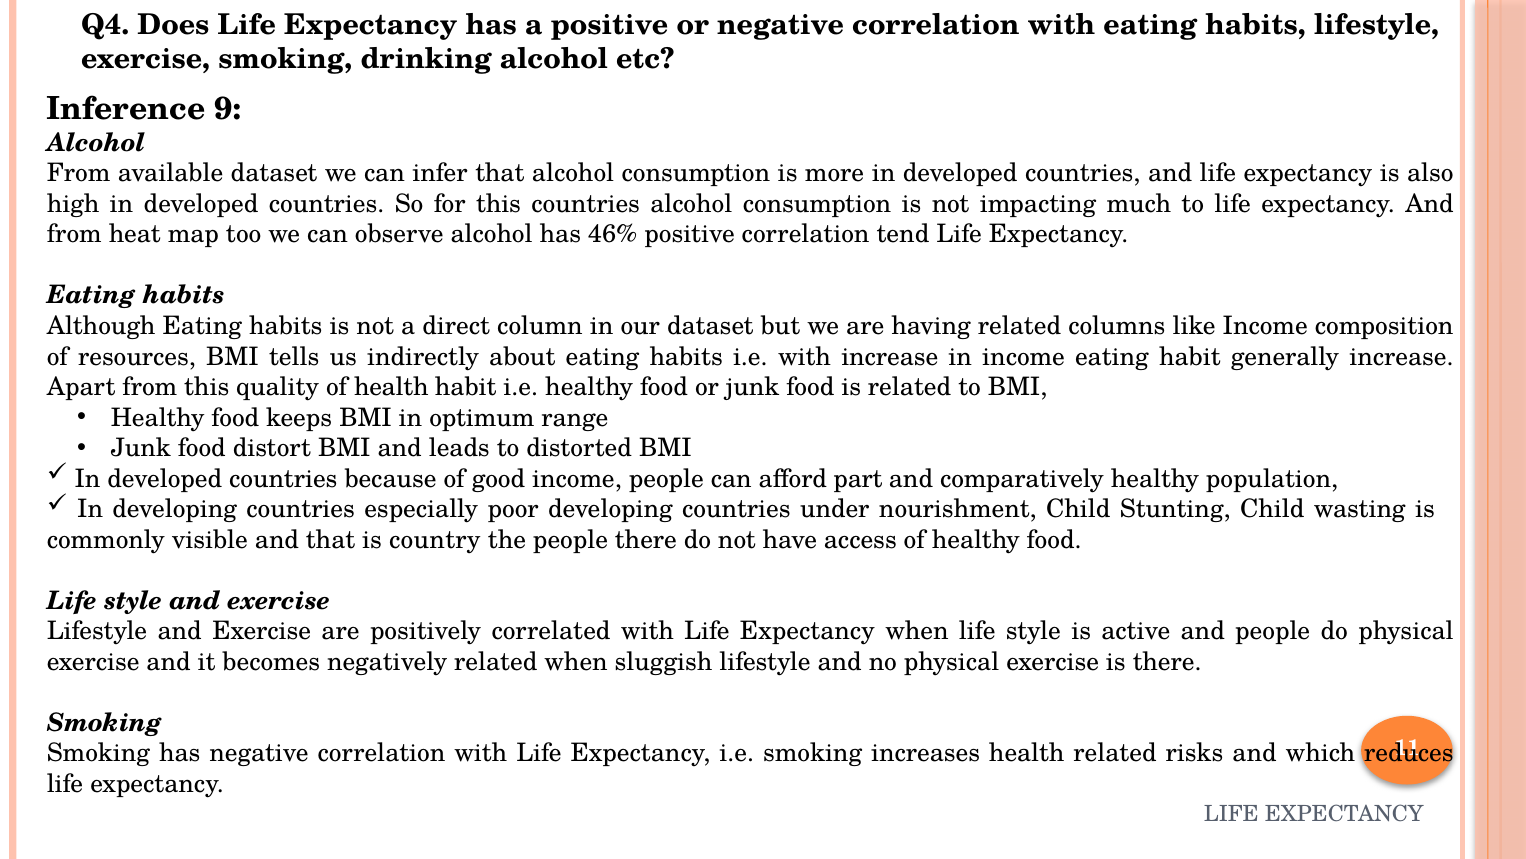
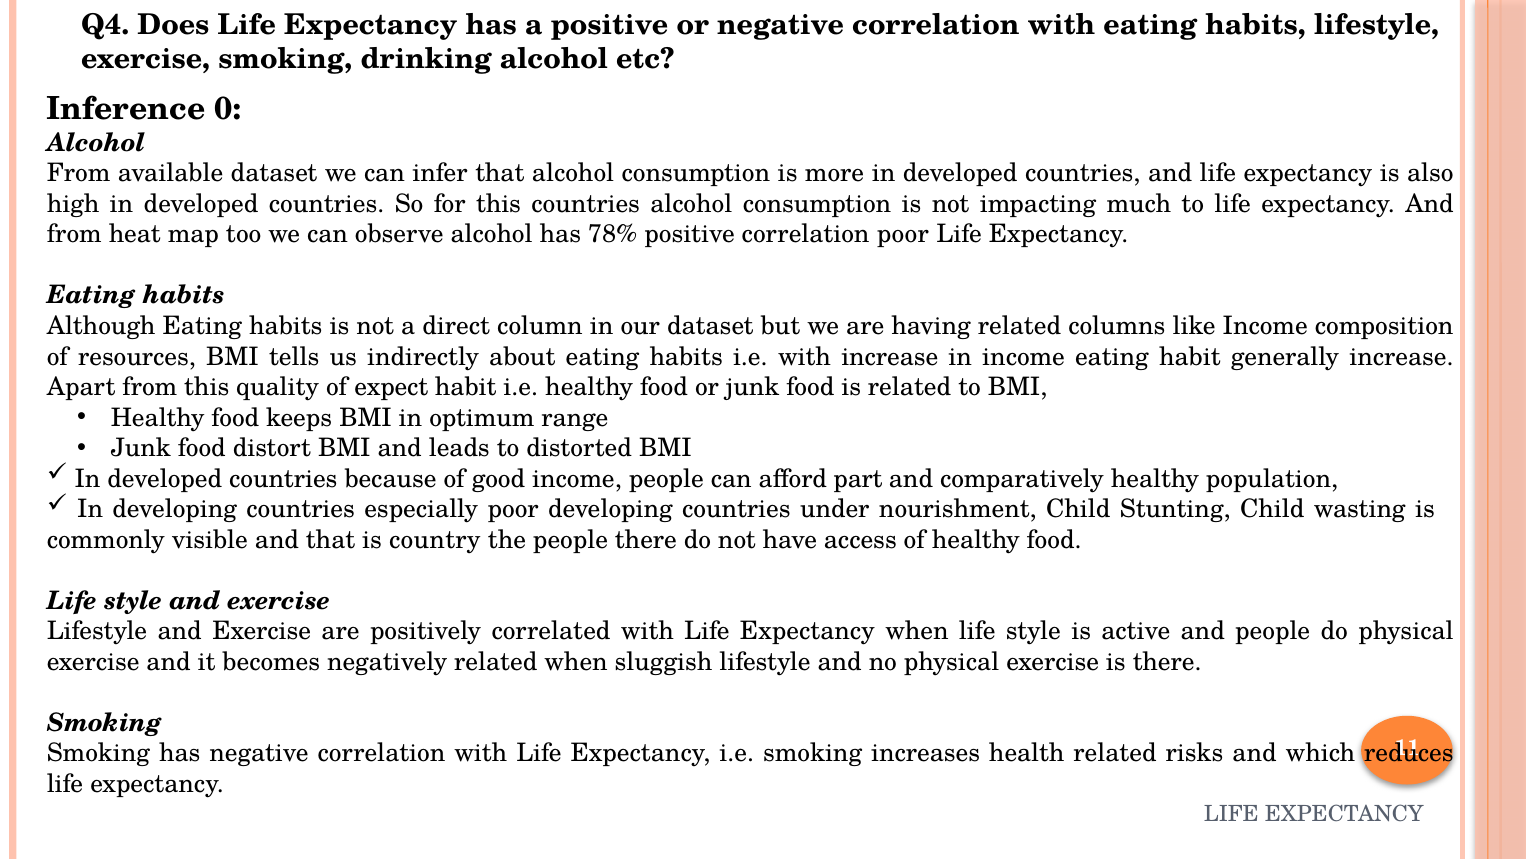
9: 9 -> 0 (228, 109)
46%: 46% -> 78% (613, 234)
correlation tend: tend -> poor (903, 234)
of health: health -> expect (391, 387)
